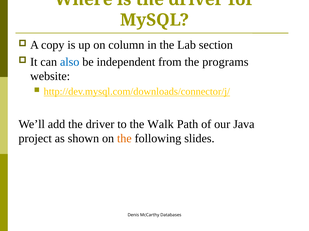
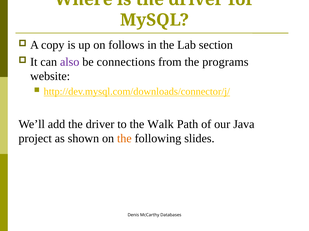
column: column -> follows (126, 45)
also colour: blue -> purple (70, 62)
independent: independent -> connections (126, 62)
